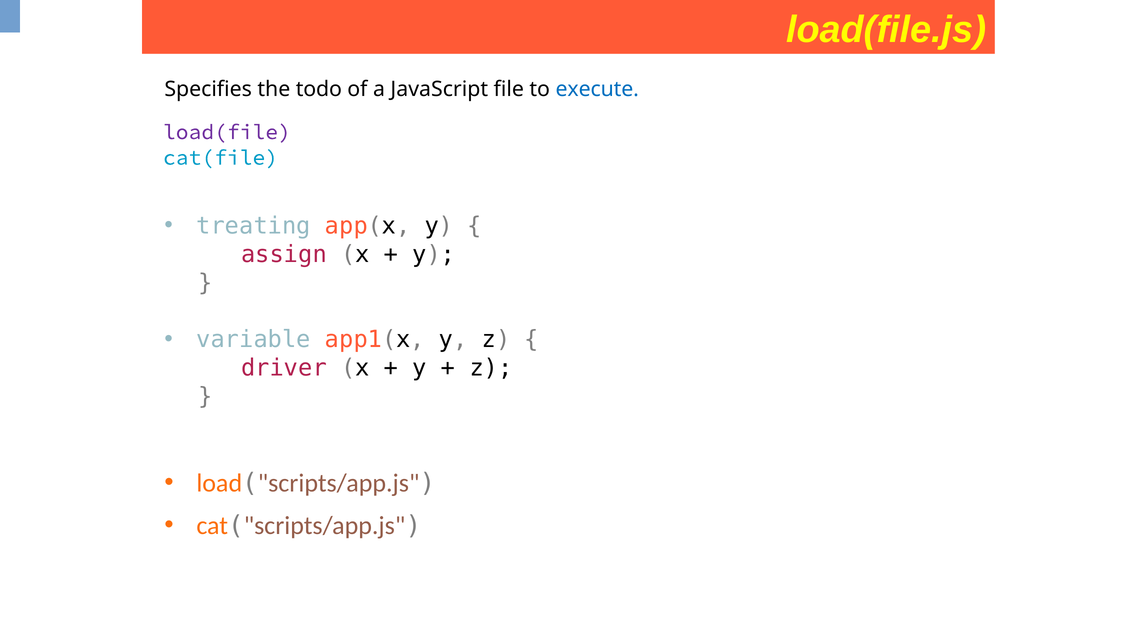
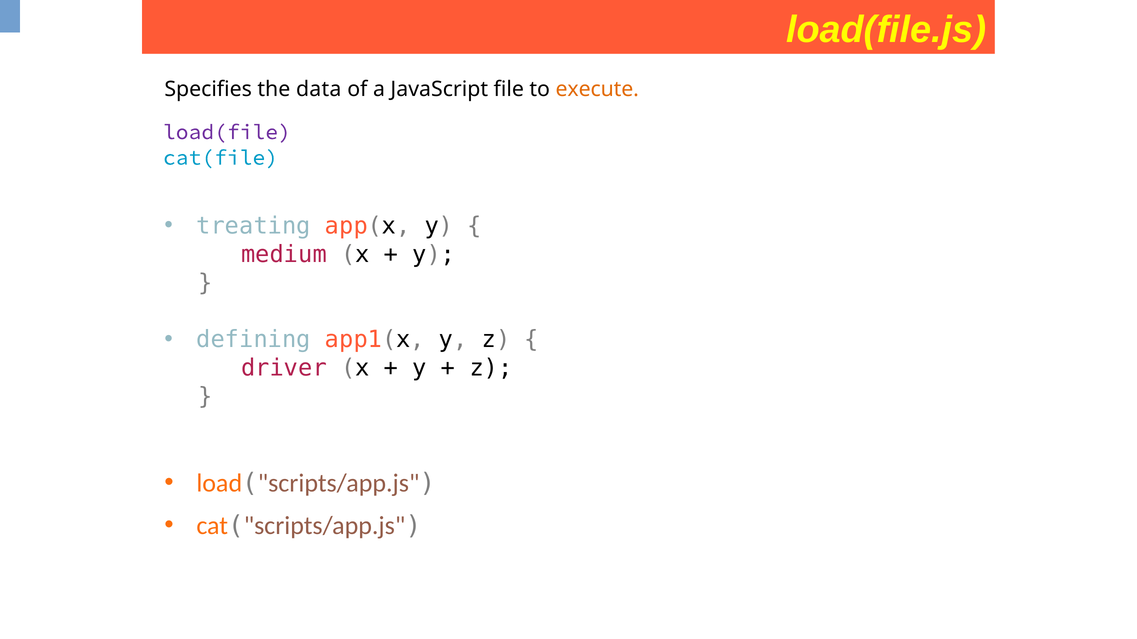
todo: todo -> data (319, 90)
execute colour: blue -> orange (597, 90)
assign: assign -> medium (284, 255)
variable: variable -> defining (254, 340)
